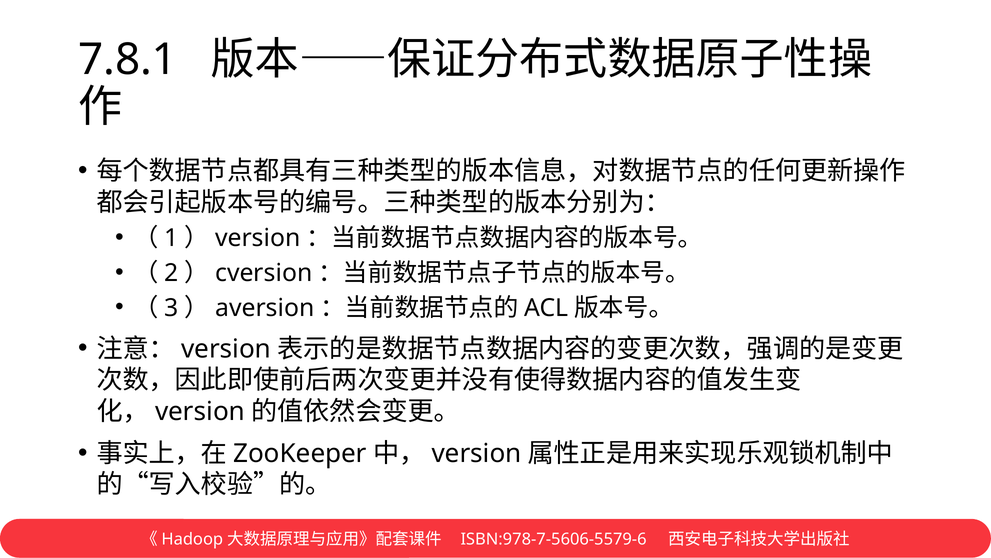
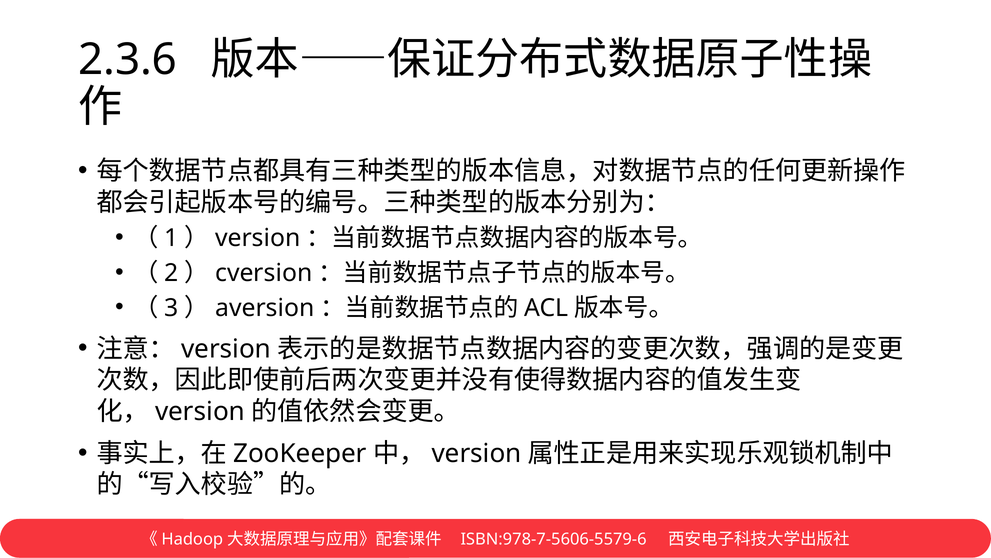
7.8.1: 7.8.1 -> 2.3.6 (128, 59)
